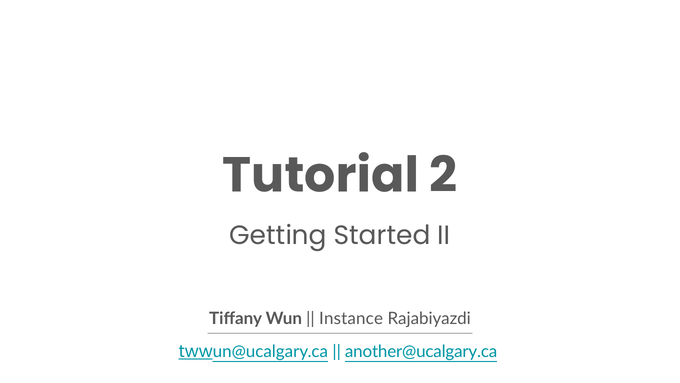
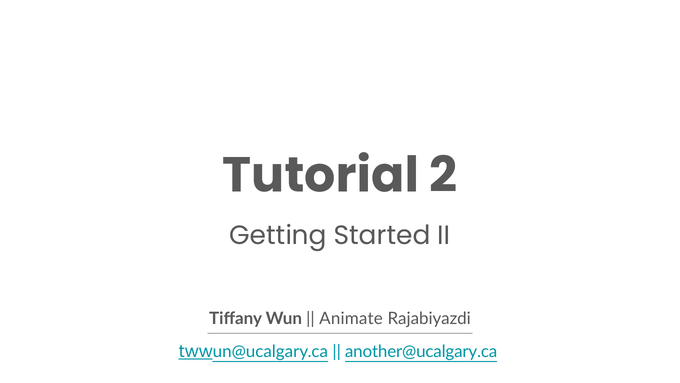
Instance: Instance -> Animate (351, 318)
